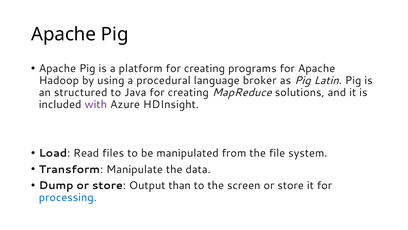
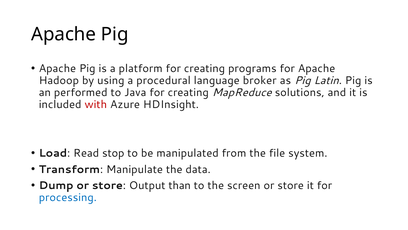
structured: structured -> performed (81, 92)
with colour: purple -> red (96, 104)
files: files -> stop (113, 153)
